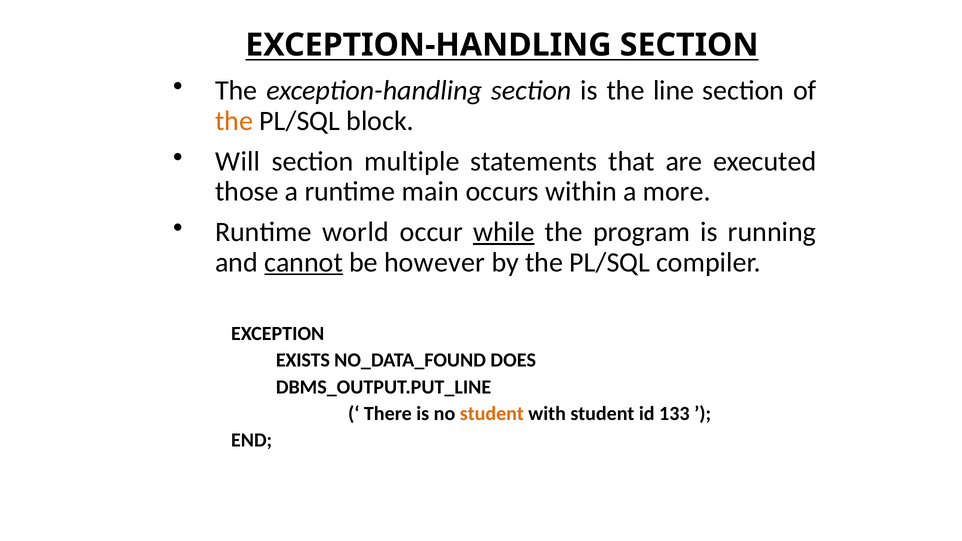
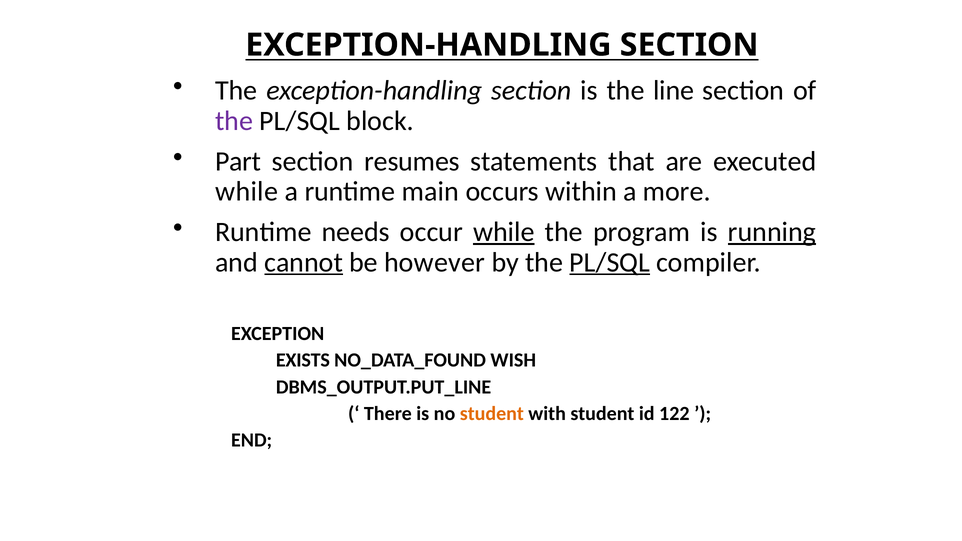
the colour: orange -> purple (234, 121)
Will: Will -> Part (238, 161)
multiple: multiple -> resumes (412, 161)
those: those -> while (247, 192)
world: world -> needs (356, 232)
running underline: none -> present (772, 232)
PL/SQL underline: none -> present (610, 262)
DOES: DOES -> WISH (513, 360)
133: 133 -> 122 (674, 414)
